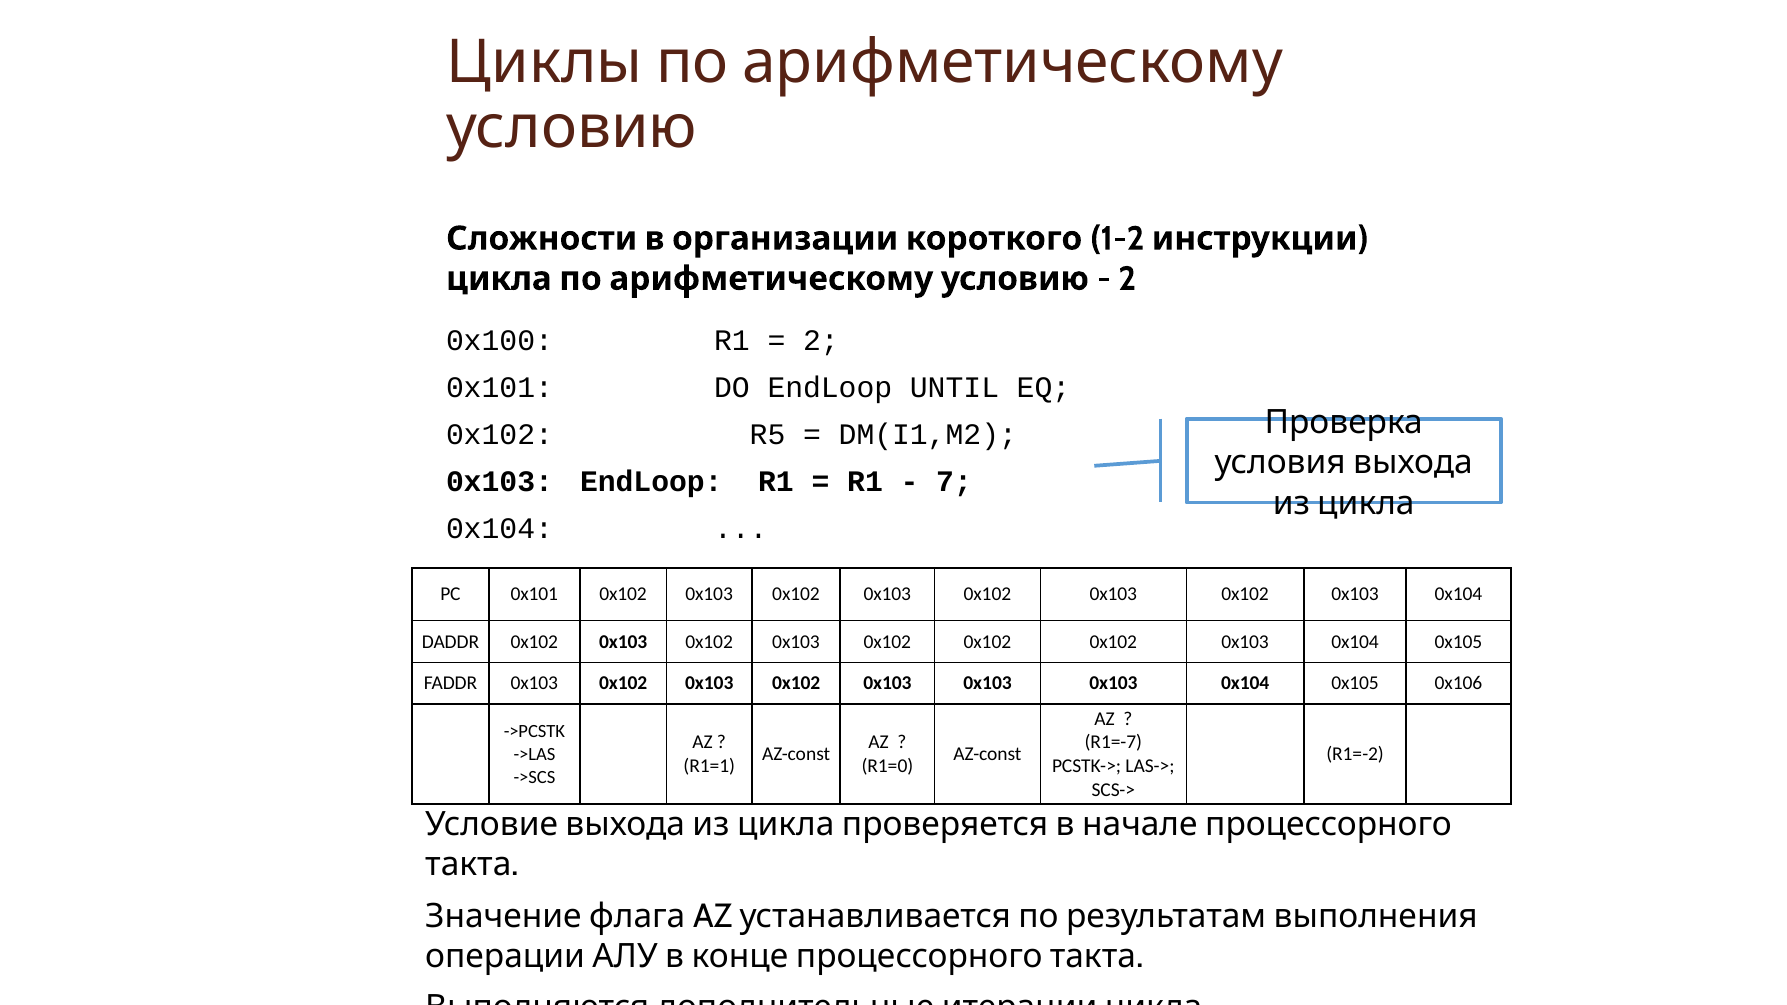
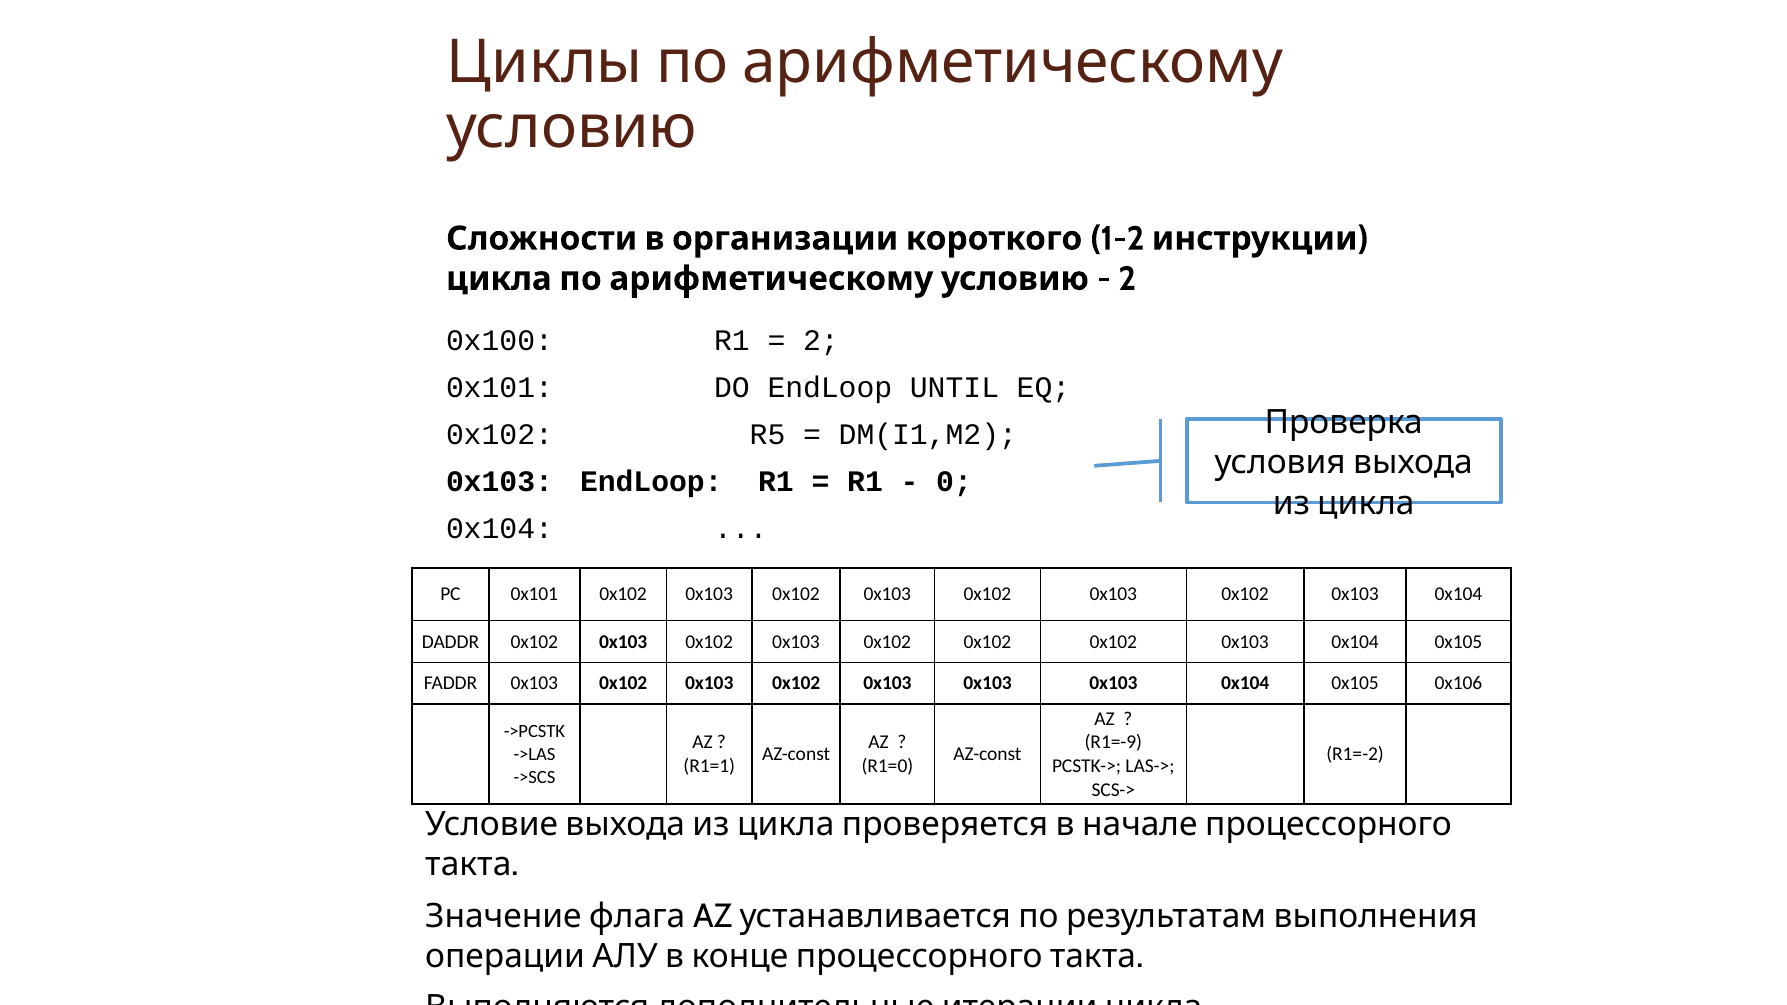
7: 7 -> 0 (954, 481)
R1=-7: R1=-7 -> R1=-9 (1113, 743)
